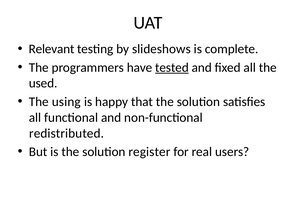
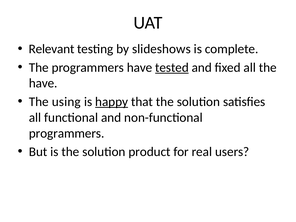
used: used -> have (43, 83)
happy underline: none -> present (112, 102)
redistributed: redistributed -> programmers (67, 133)
register: register -> product (150, 152)
